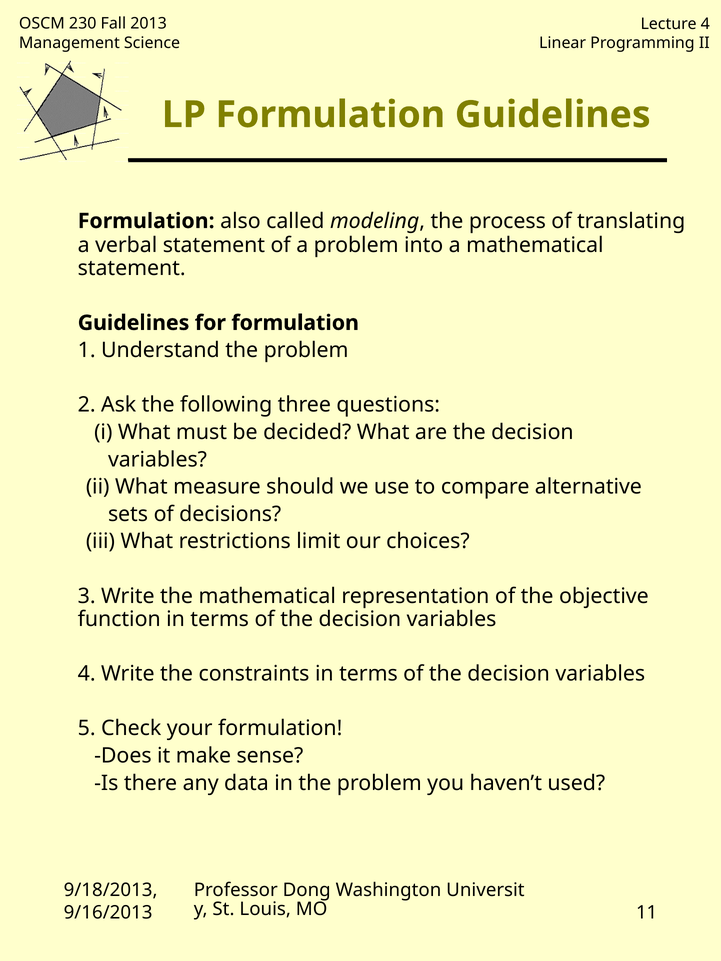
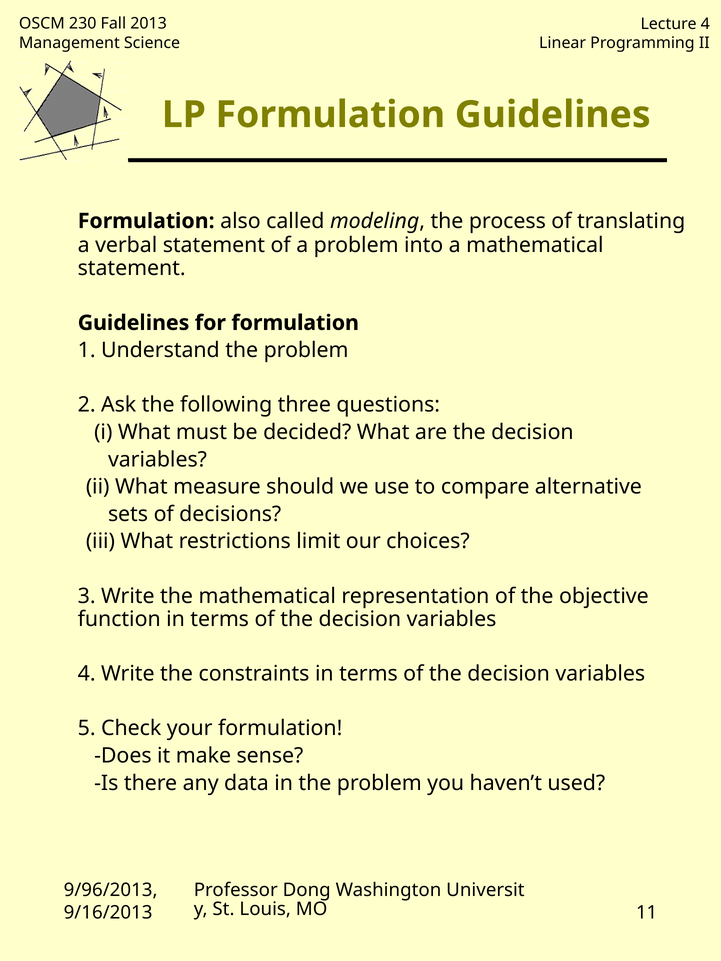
9/18/2013: 9/18/2013 -> 9/96/2013 (111, 891)
